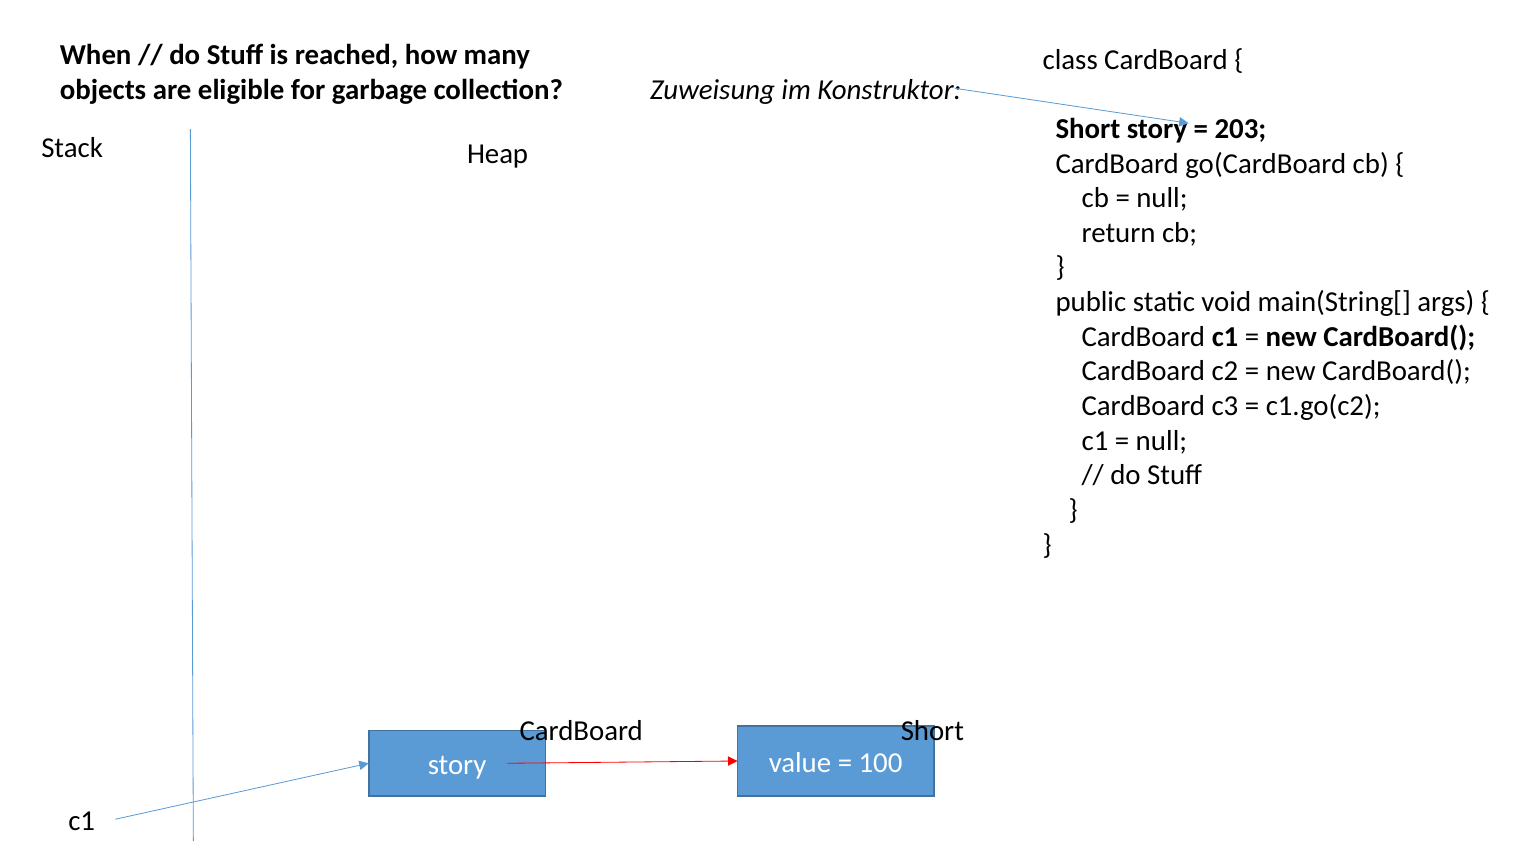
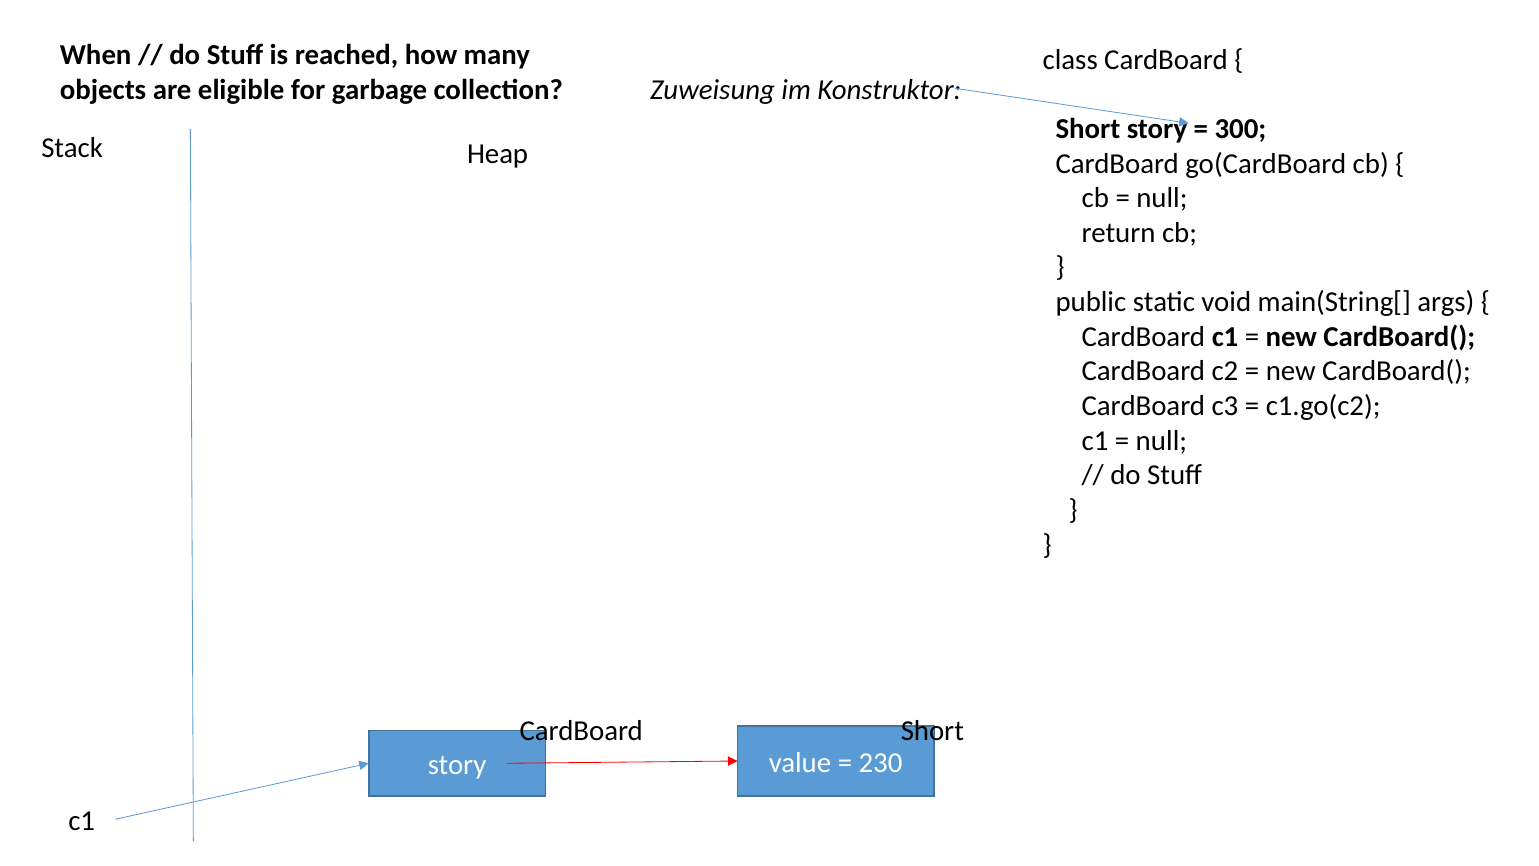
203: 203 -> 300 (1240, 129)
100: 100 -> 230 (880, 763)
